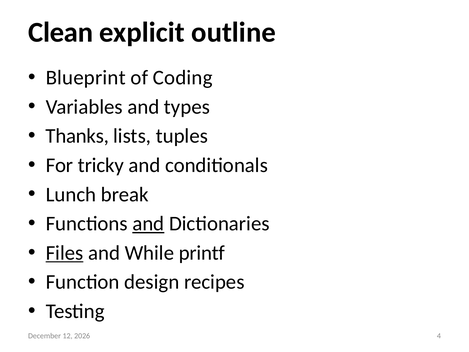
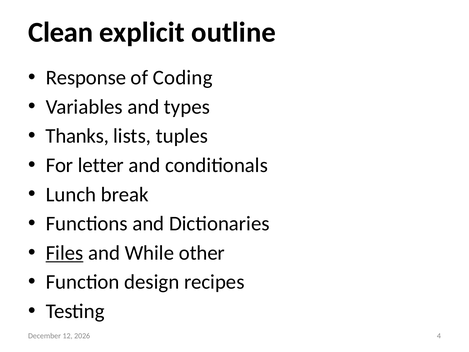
Blueprint: Blueprint -> Response (86, 78)
tricky: tricky -> letter (101, 165)
and underline: present -> none (148, 224)
printf: printf -> other (202, 253)
